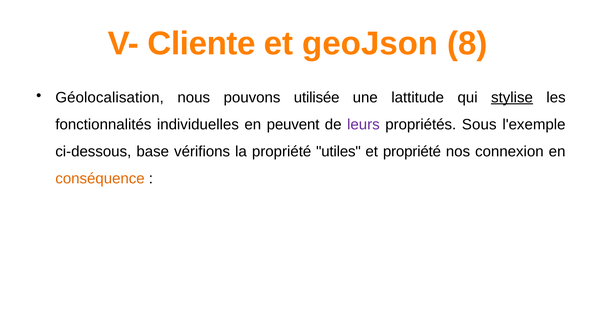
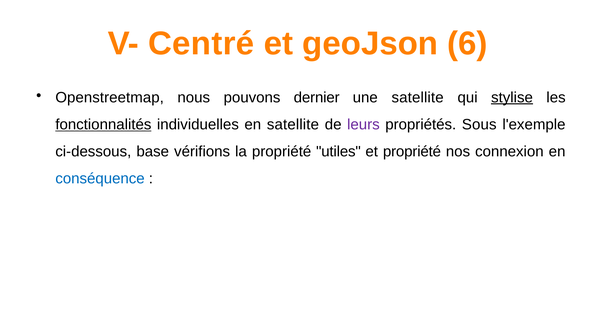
Cliente: Cliente -> Centré (201, 44)
8: 8 -> 6 (467, 44)
Géolocalisation: Géolocalisation -> Openstreetmap (110, 98)
utilisée: utilisée -> dernier (317, 98)
une lattitude: lattitude -> satellite (418, 98)
fonctionnalités underline: none -> present (103, 125)
en peuvent: peuvent -> satellite (293, 125)
conséquence colour: orange -> blue (100, 179)
